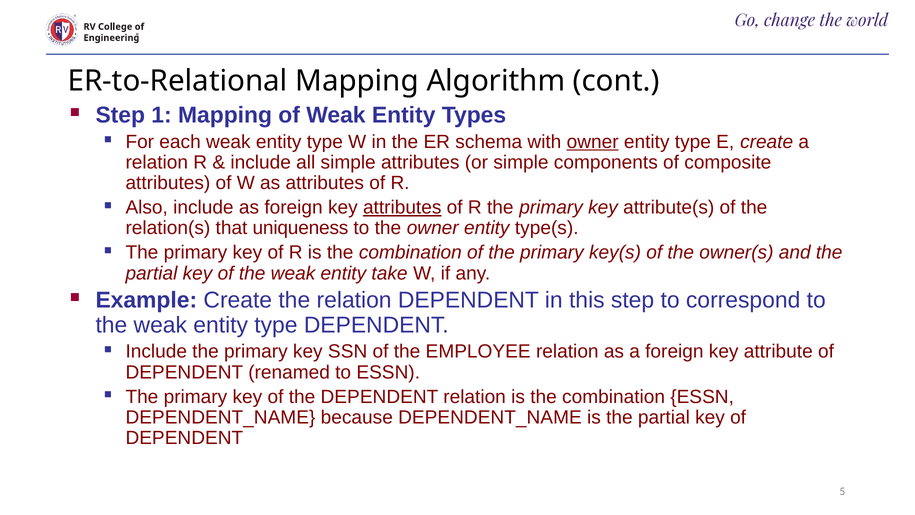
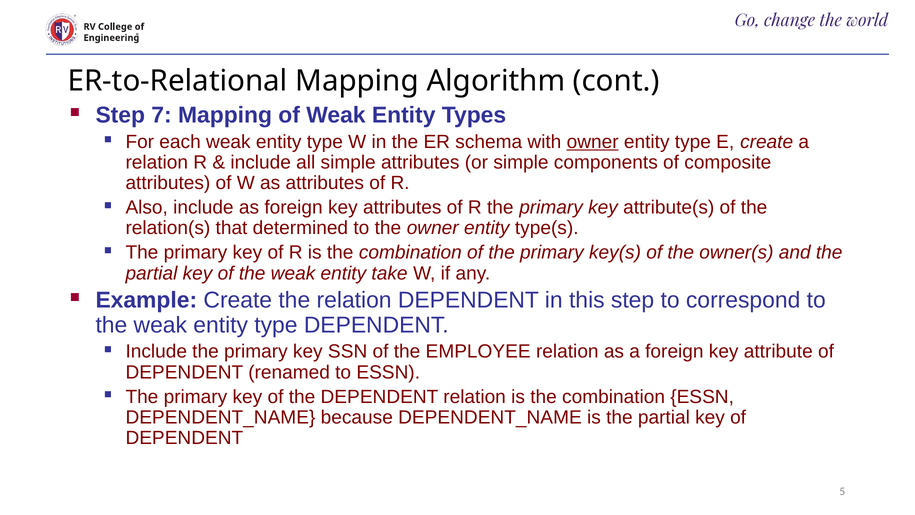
1: 1 -> 7 (161, 115)
attributes underline: present -> none (402, 207)
uniqueness: uniqueness -> determined (300, 228)
